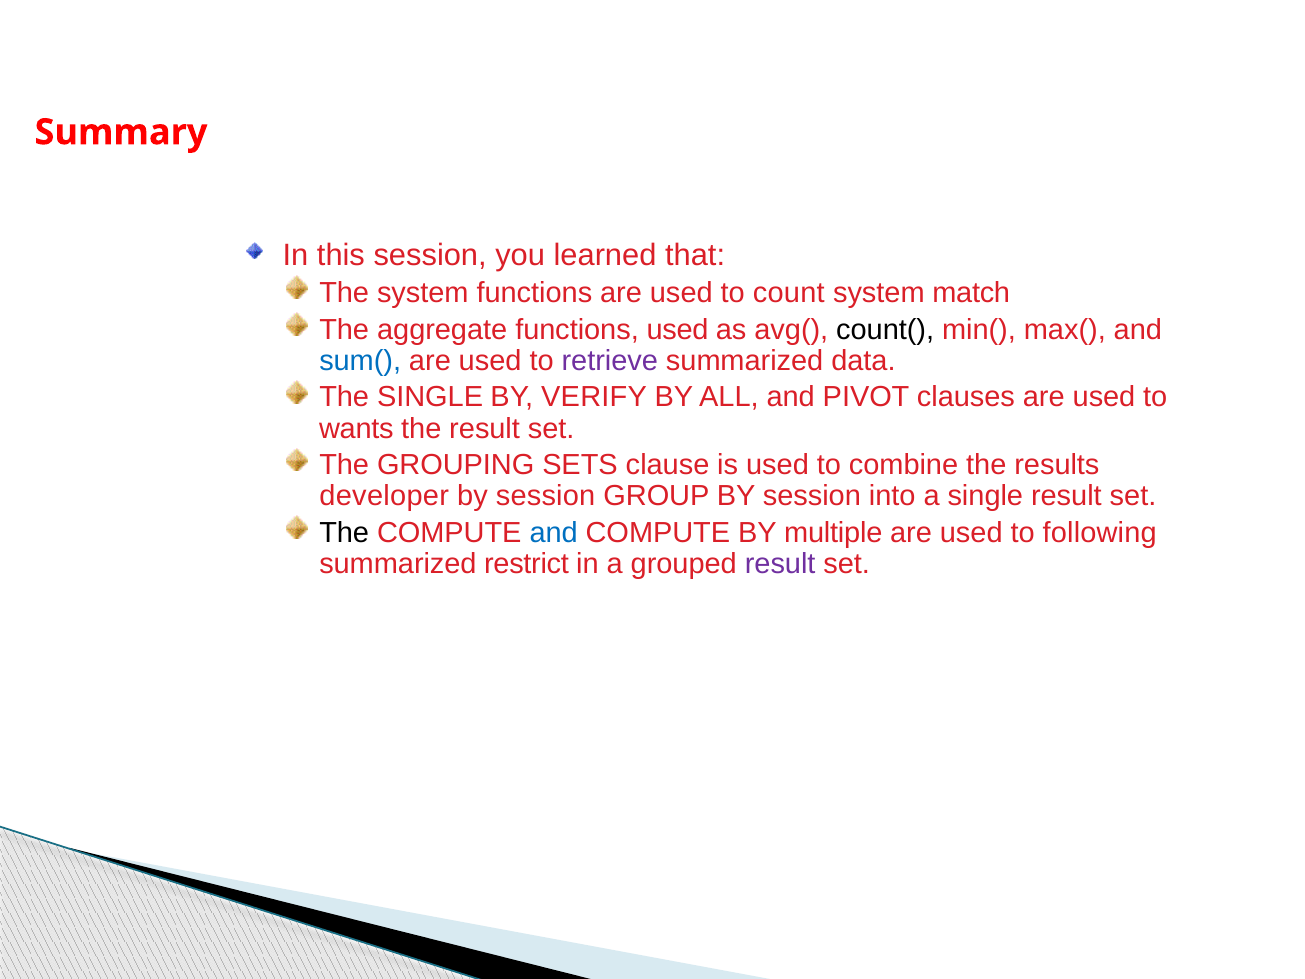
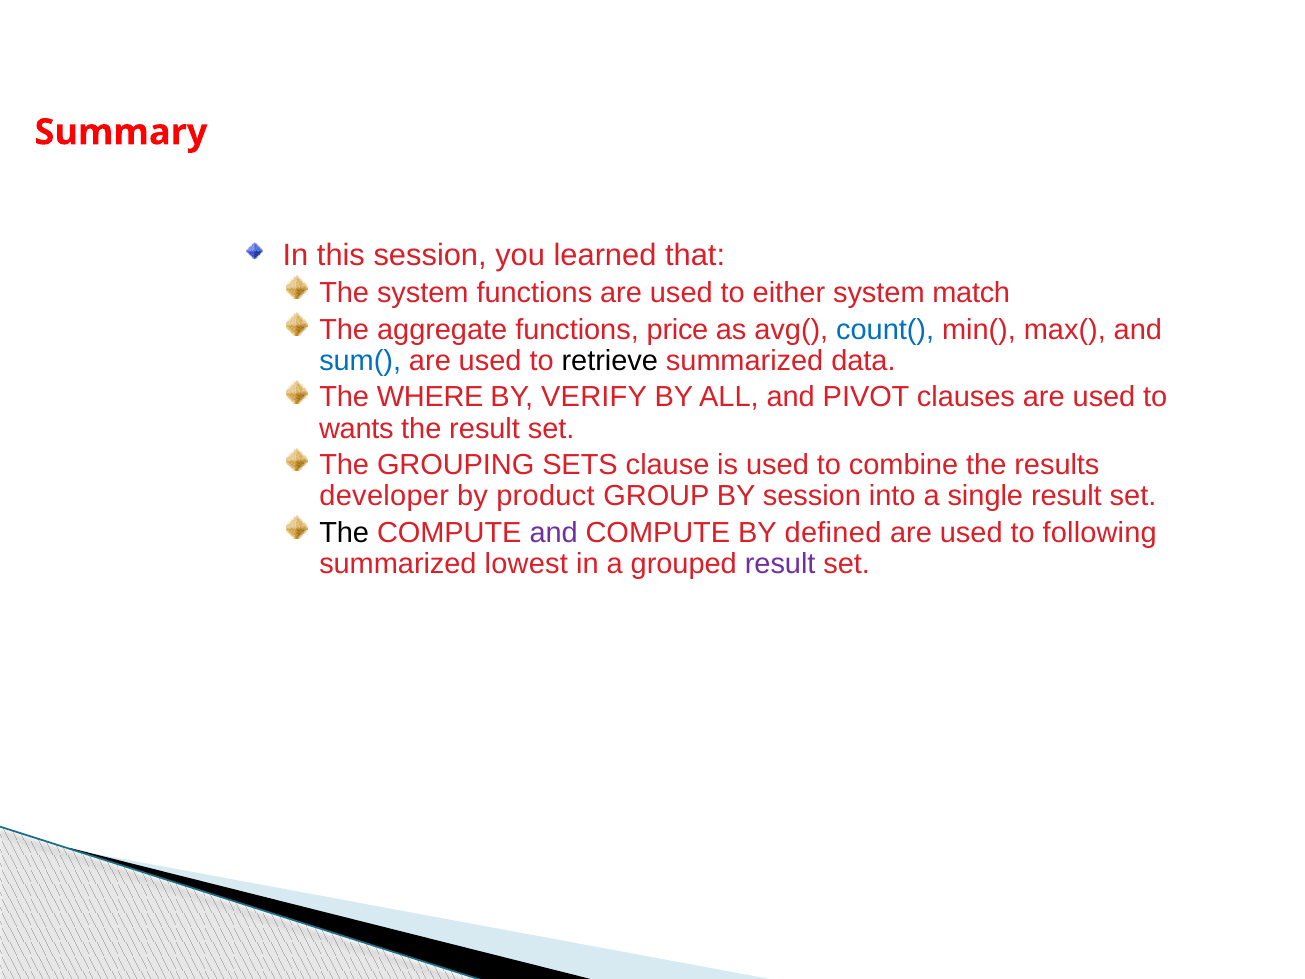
count: count -> either (789, 293)
functions used: used -> price (677, 329)
count( colour: black -> blue (885, 329)
retrieve colour: purple -> black (610, 361)
The SINGLE: SINGLE -> WHERE (430, 397)
session: session -> product (545, 496)
and colour: blue -> purple (554, 533)
multiple: multiple -> defined (833, 533)
restrict: restrict -> lowest (526, 564)
